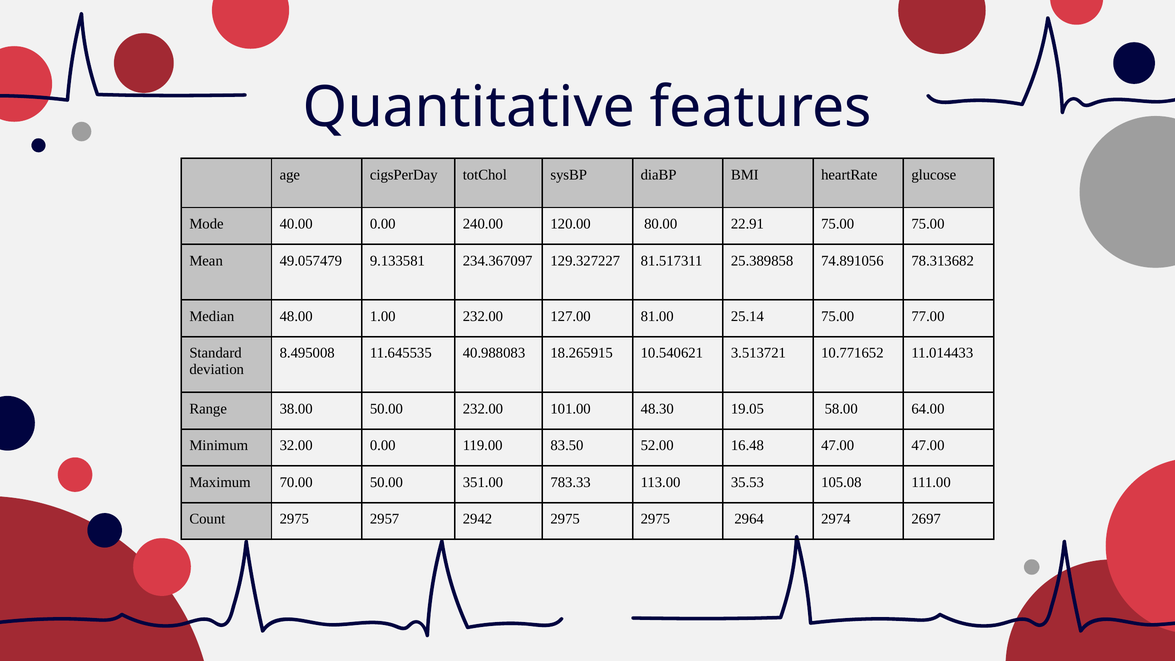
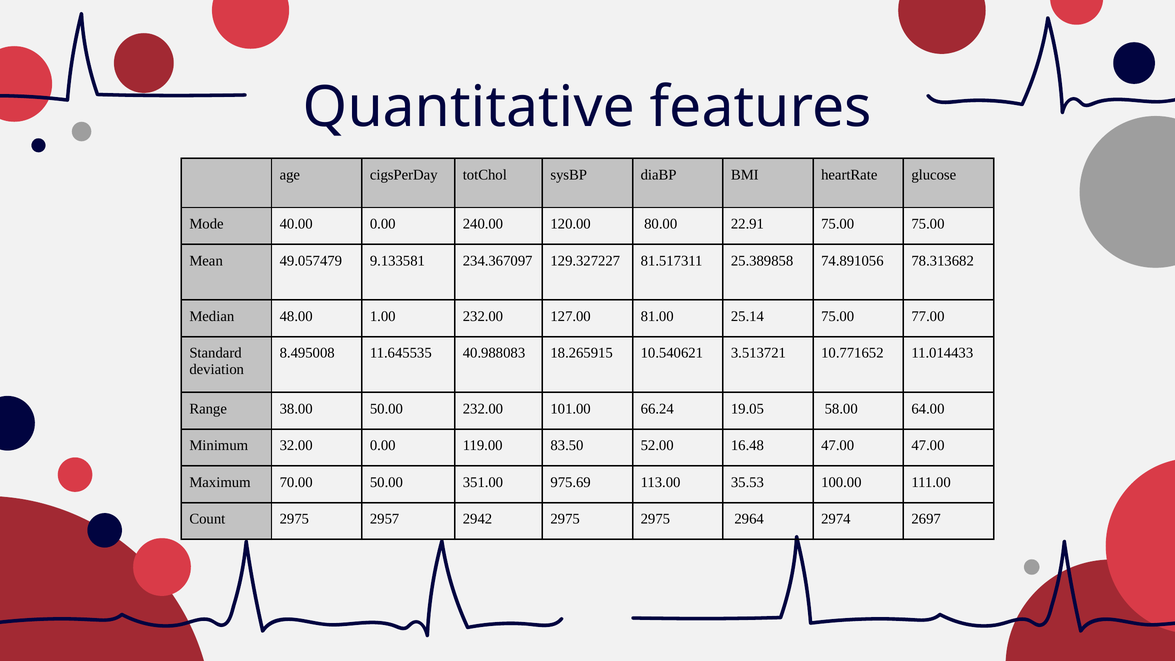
48.30: 48.30 -> 66.24 (657, 409)
783.33: 783.33 -> 975.69 (571, 482)
105.08: 105.08 -> 100.00 (841, 482)
